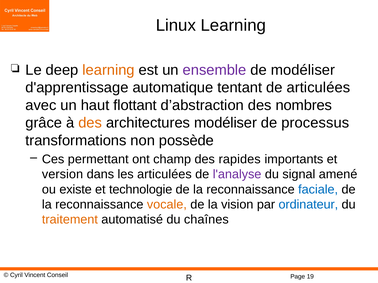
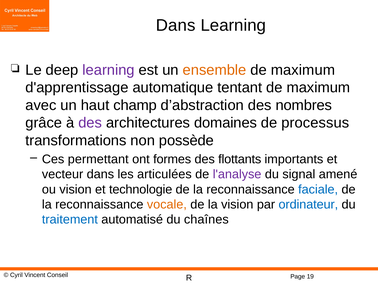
Linux: Linux -> Dans (176, 25)
learning colour: orange -> purple (109, 70)
ensemble colour: purple -> orange (215, 70)
modéliser: modéliser -> maximum (303, 70)
tentant de articulées: articulées -> maximum (318, 88)
flottant: flottant -> champ (135, 105)
des colour: orange -> purple (90, 123)
architectures modéliser: modéliser -> domaines (225, 123)
champ: champ -> formes (172, 159)
rapides: rapides -> flottants (240, 159)
version: version -> vecteur (63, 175)
ou existe: existe -> vision (76, 190)
traitement colour: orange -> blue (70, 220)
